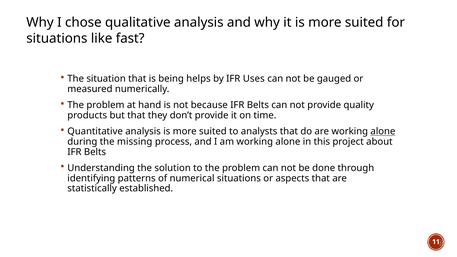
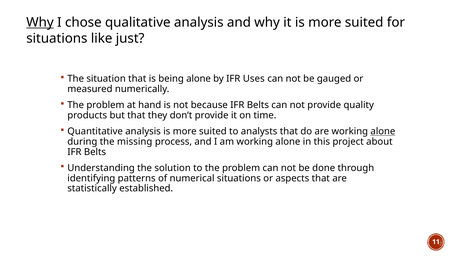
Why underline: none -> present (40, 22)
fast: fast -> just (130, 38)
being helps: helps -> alone (199, 79)
